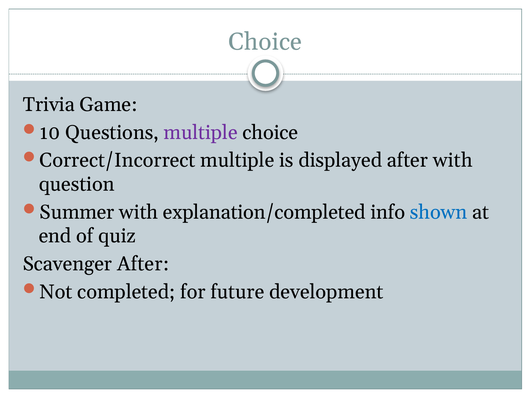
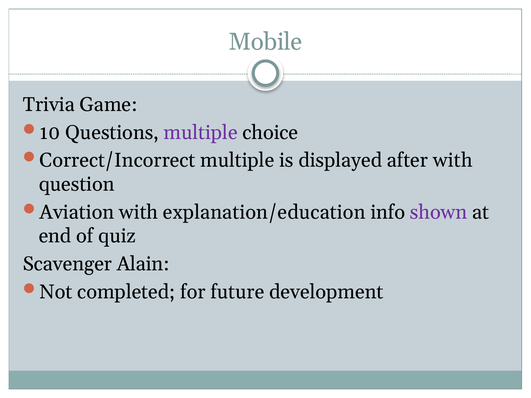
Choice: Choice -> Mobile (265, 42)
Summer: Summer -> Aviation (77, 212)
explanation/completed: explanation/completed -> explanation/education (264, 212)
shown colour: blue -> purple (439, 212)
Scavenger After: After -> Alain (143, 264)
